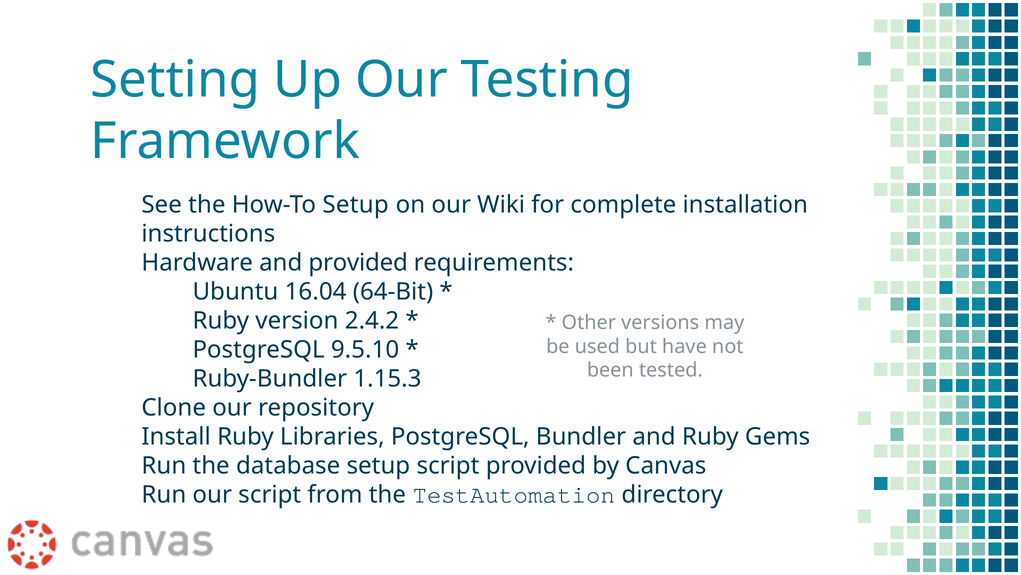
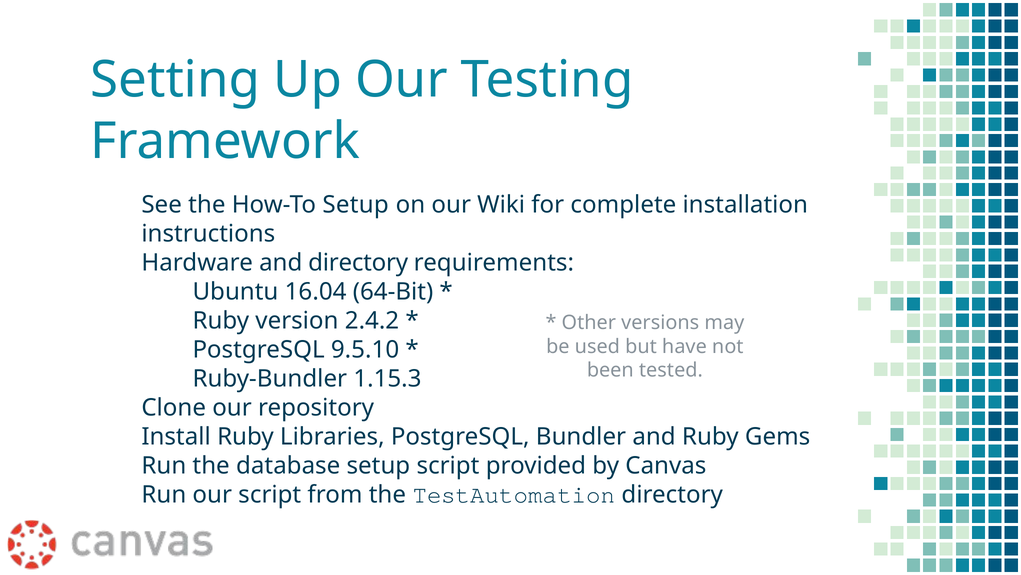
and provided: provided -> directory (358, 263)
